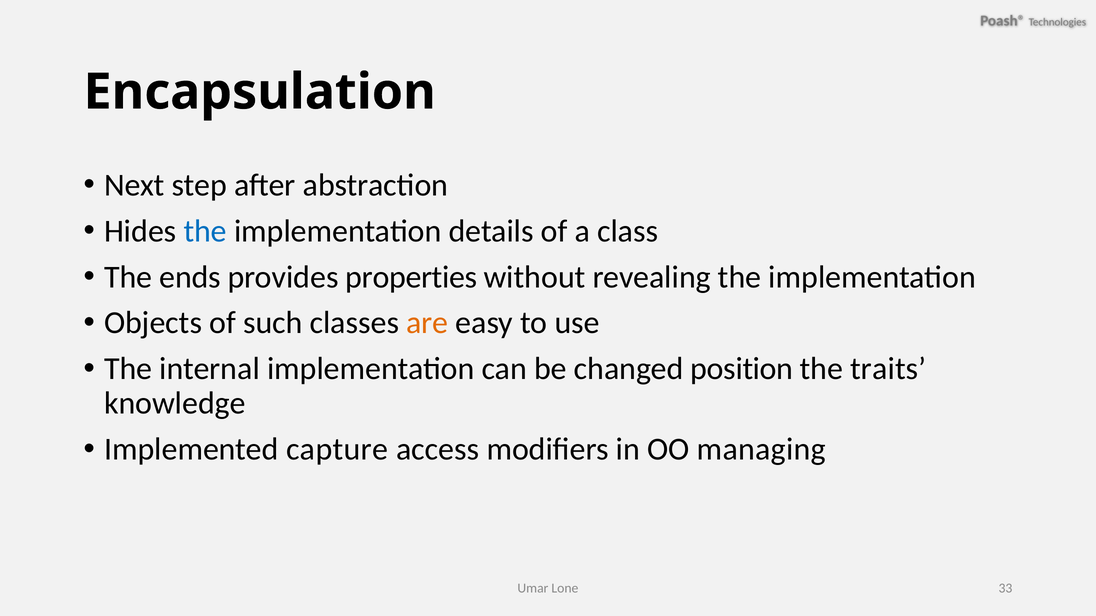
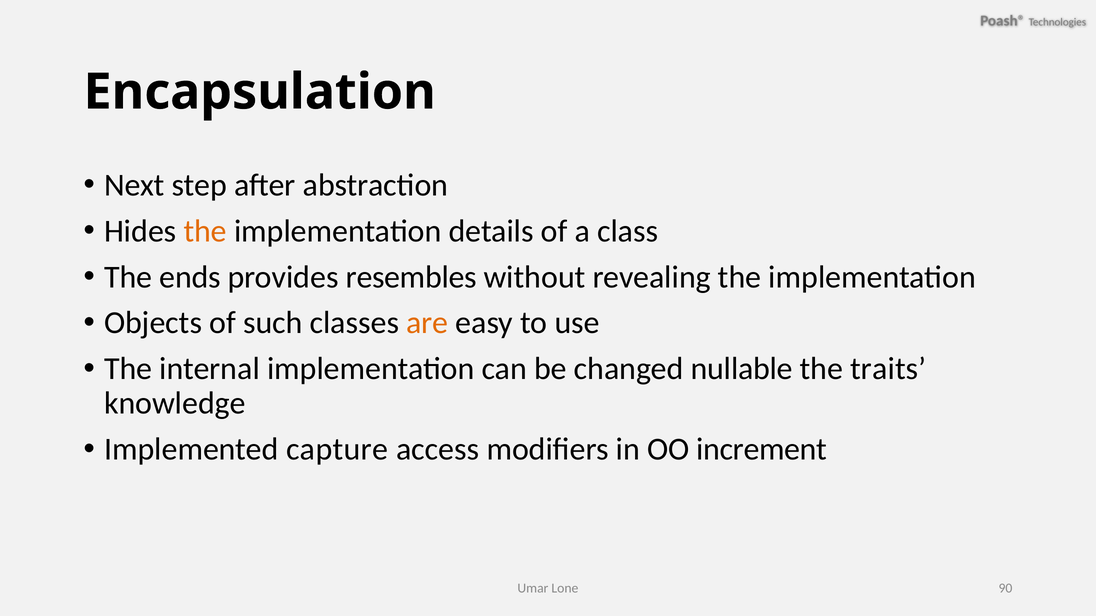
the colour: blue -> orange (205, 231)
properties: properties -> resembles (411, 277)
position: position -> nullable (742, 369)
managing: managing -> increment (762, 450)
33: 33 -> 90 (1005, 589)
